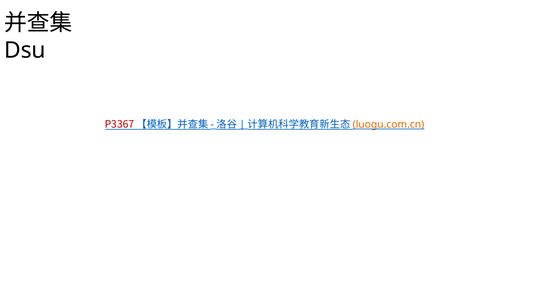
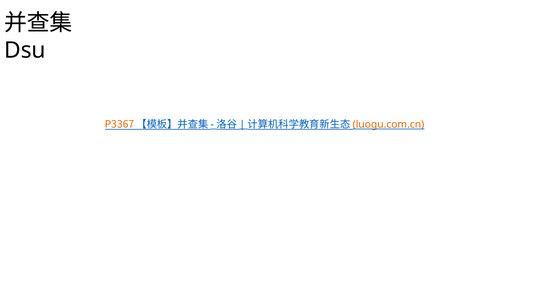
P3367 colour: red -> orange (119, 124)
